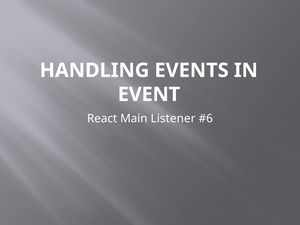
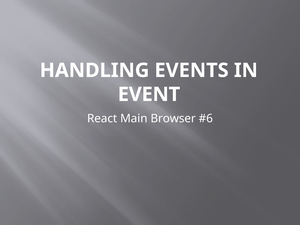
Listener: Listener -> Browser (173, 119)
